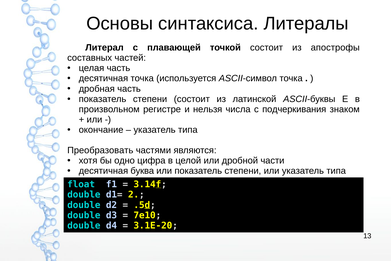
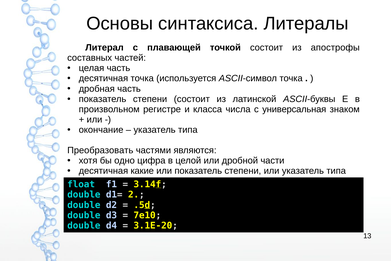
нельзя: нельзя -> класса (208, 109)
подчеркивания: подчеркивания -> универсальная (294, 109)
буква: буква -> какие (142, 171)
